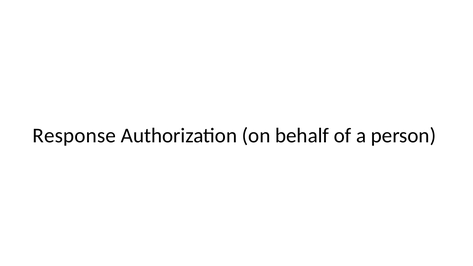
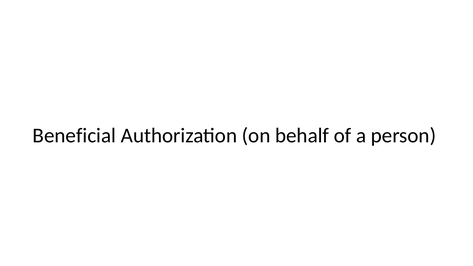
Response: Response -> Beneficial (74, 136)
